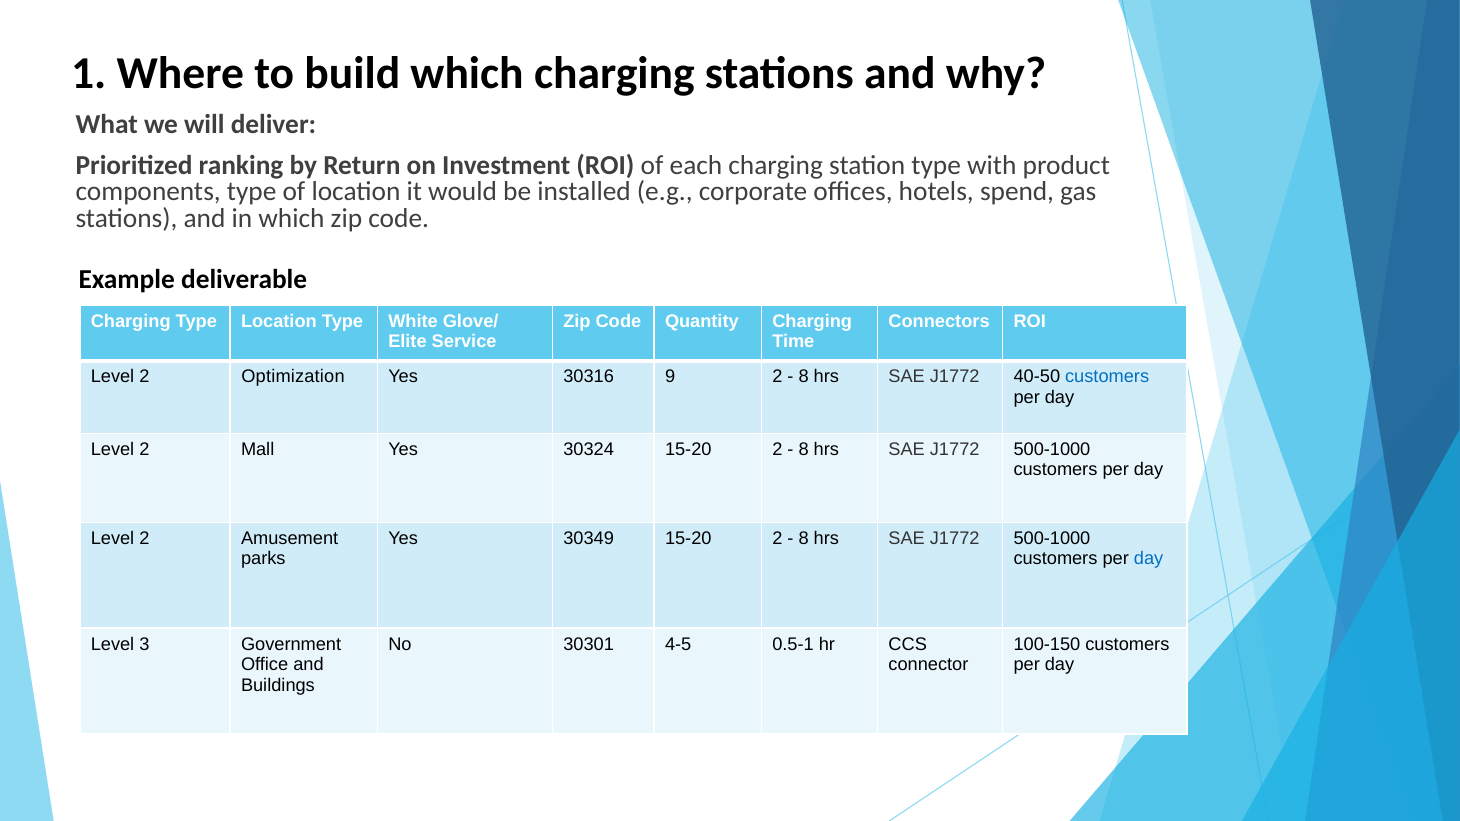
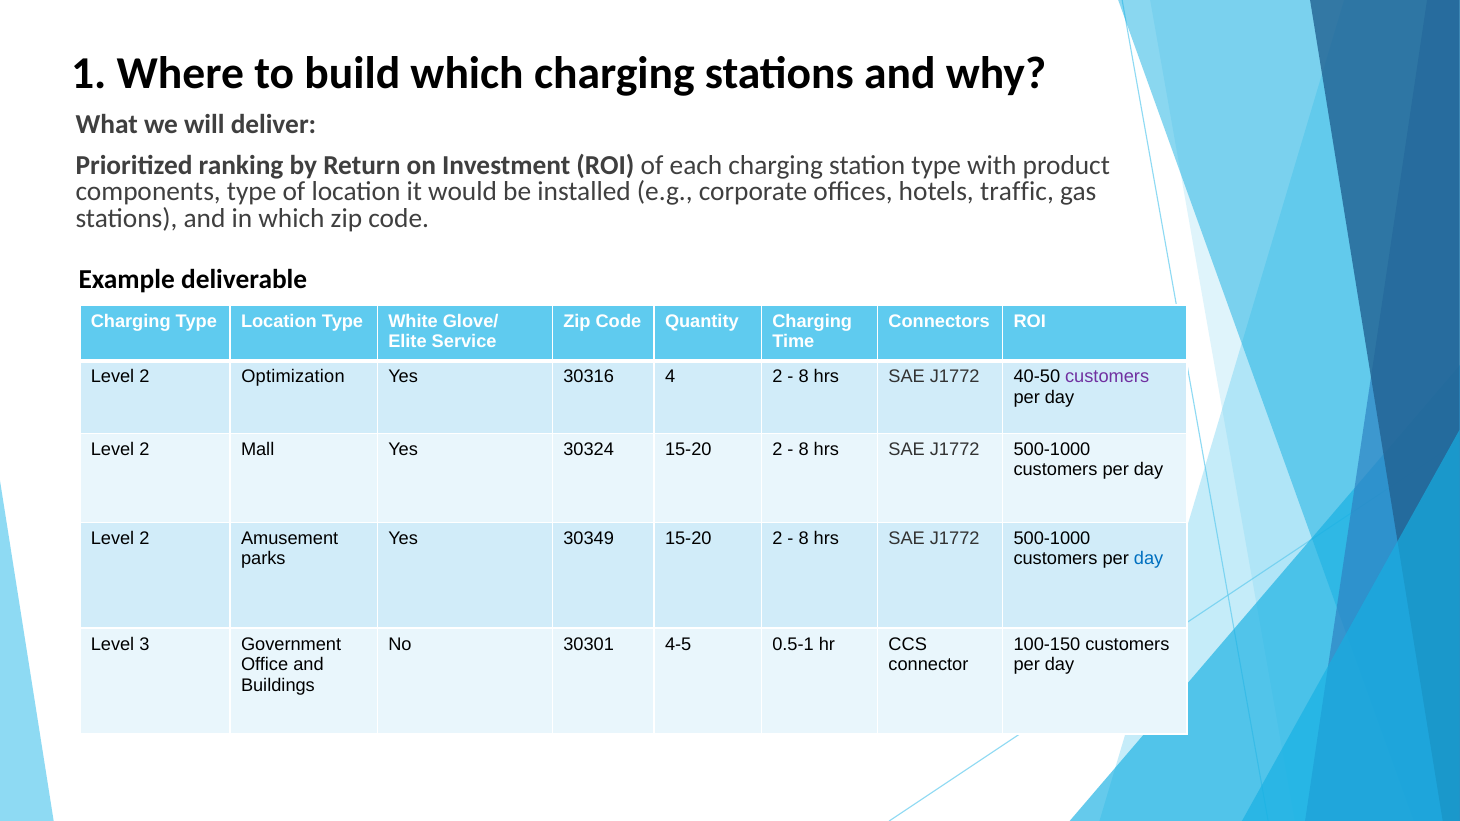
spend: spend -> traffic (1017, 192)
9: 9 -> 4 (670, 377)
customers colour: blue -> purple (1107, 377)
